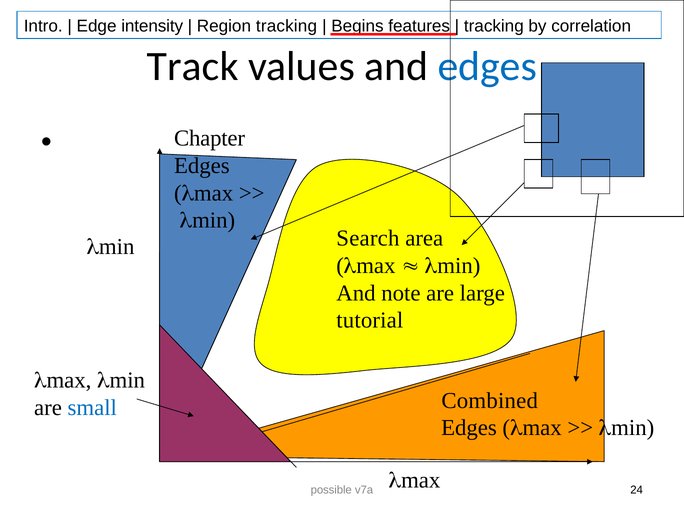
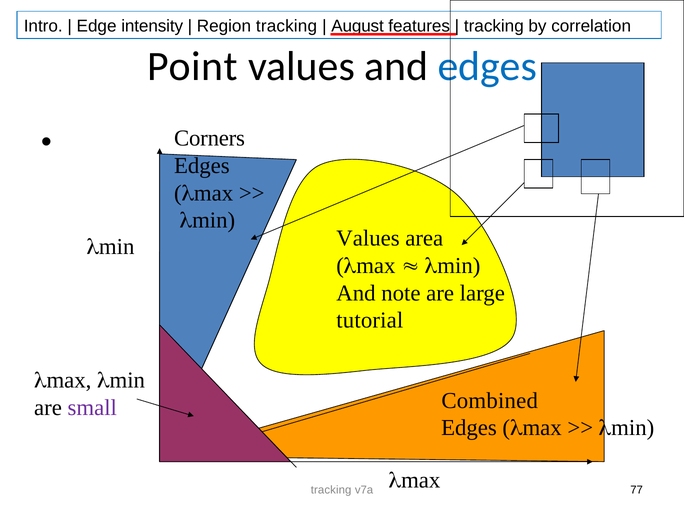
Begins: Begins -> August (358, 26)
Track: Track -> Point (192, 66)
Chapter: Chapter -> Corners (210, 138)
Search: Search -> Values (368, 238)
small colour: blue -> purple (92, 408)
possible: possible -> tracking (331, 490)
24: 24 -> 77 (637, 490)
